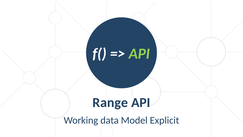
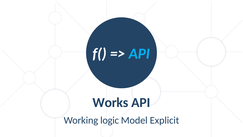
API colour: light green -> light blue (139, 54)
Range: Range -> Works (110, 102)
data: data -> logic (110, 120)
